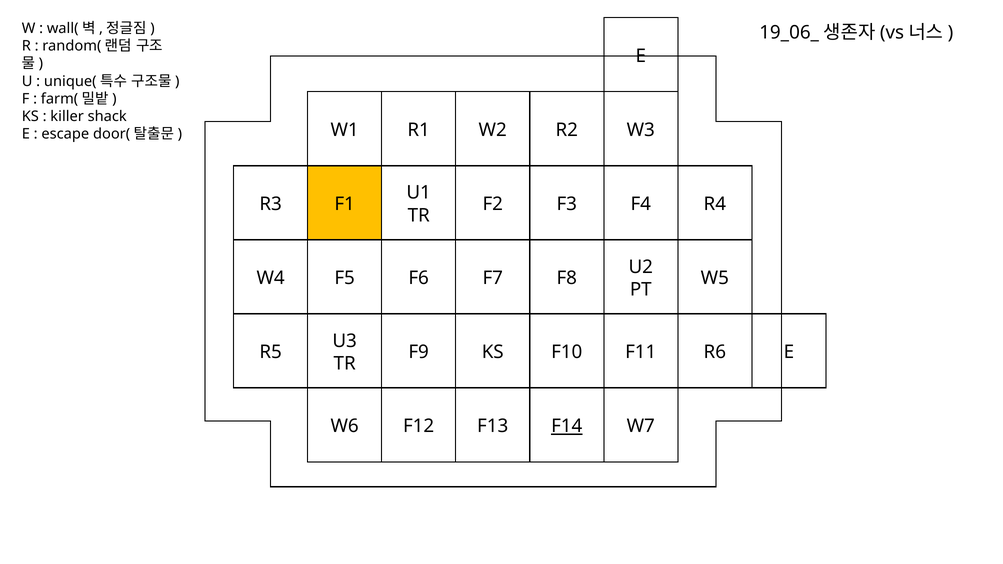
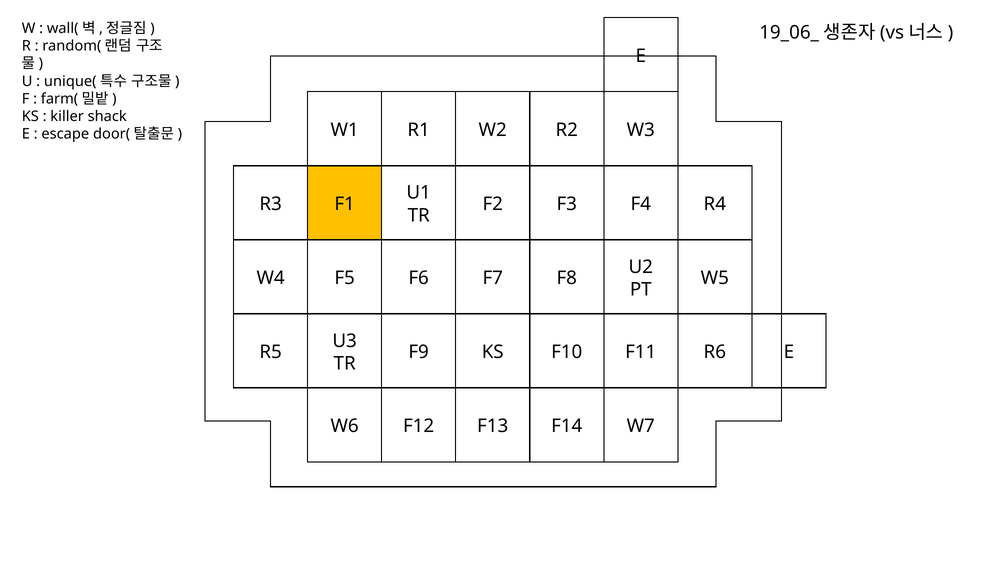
F14 underline: present -> none (567, 426)
